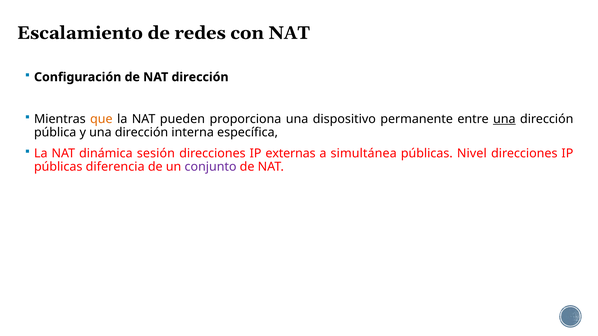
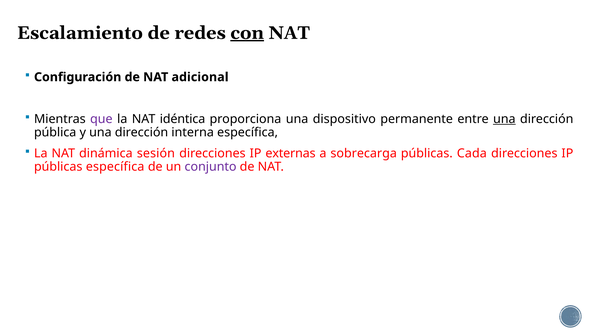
con underline: none -> present (247, 33)
NAT dirección: dirección -> adicional (200, 77)
que colour: orange -> purple (101, 119)
pueden: pueden -> idéntica (183, 119)
simultánea: simultánea -> sobrecarga (364, 153)
Nivel: Nivel -> Cada (472, 153)
públicas diferencia: diferencia -> específica (115, 167)
